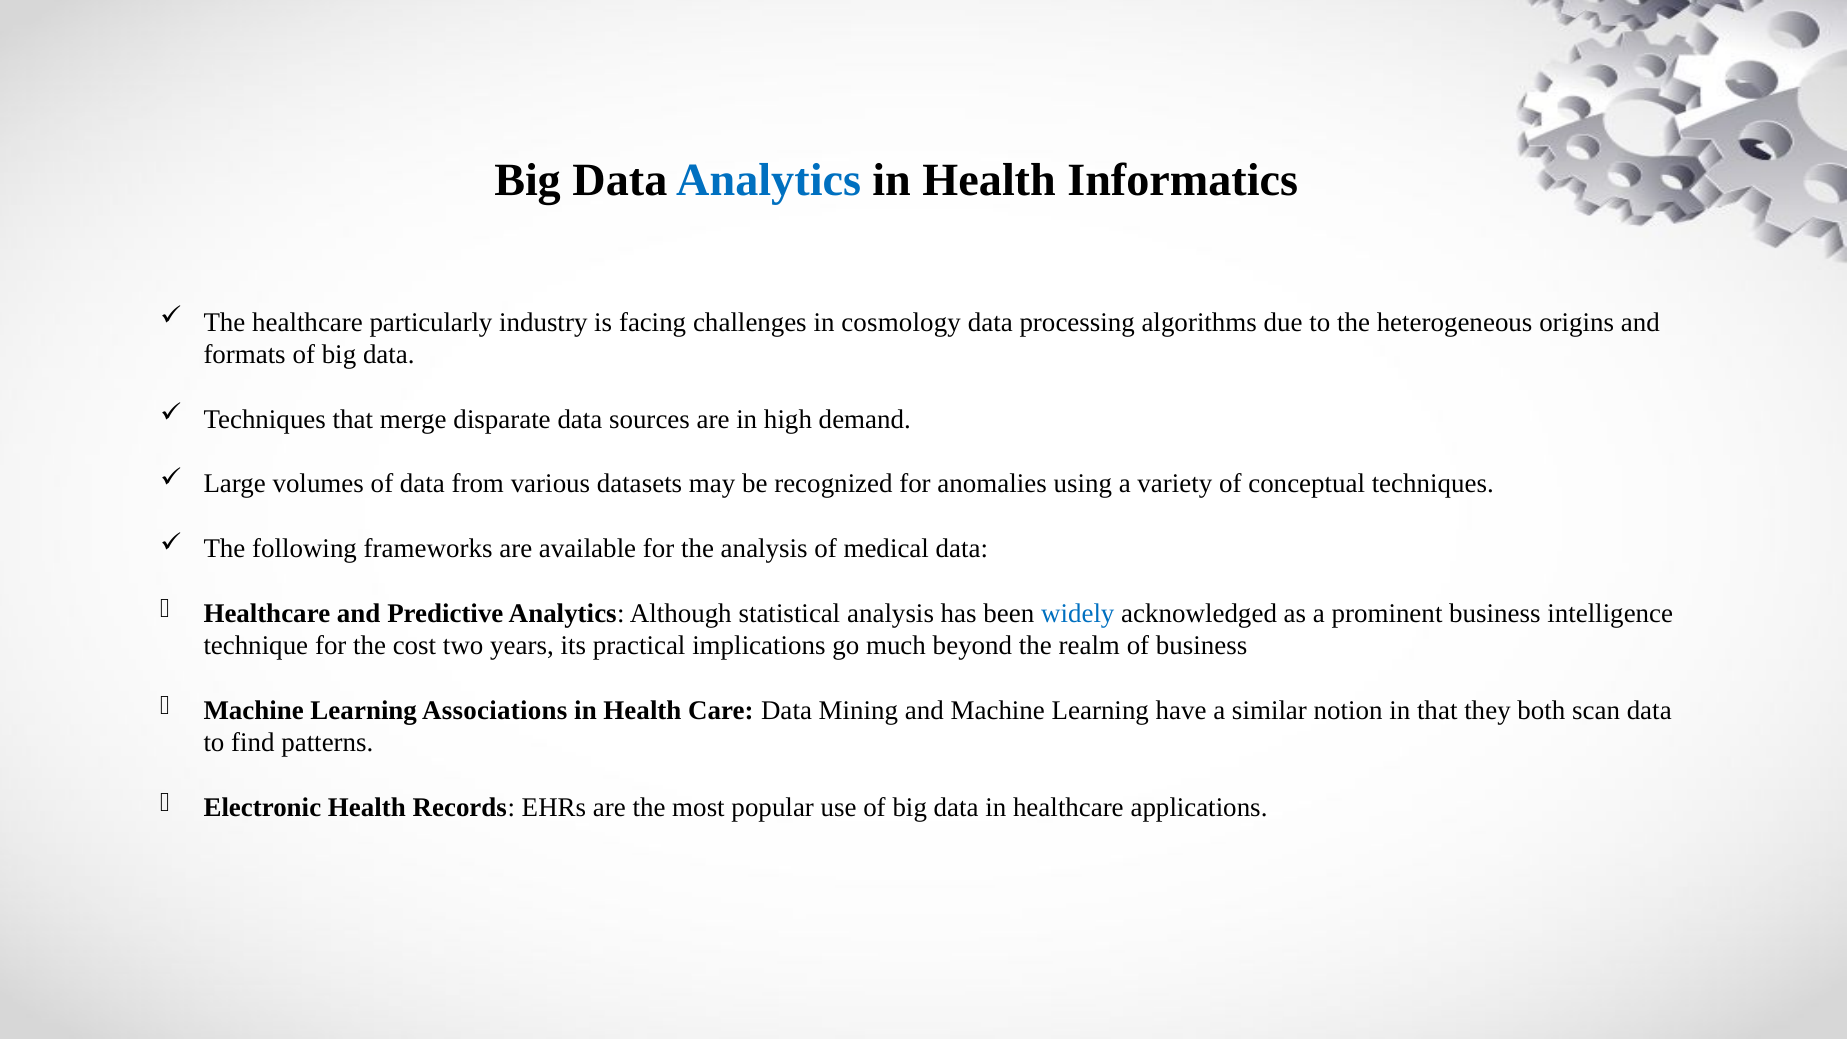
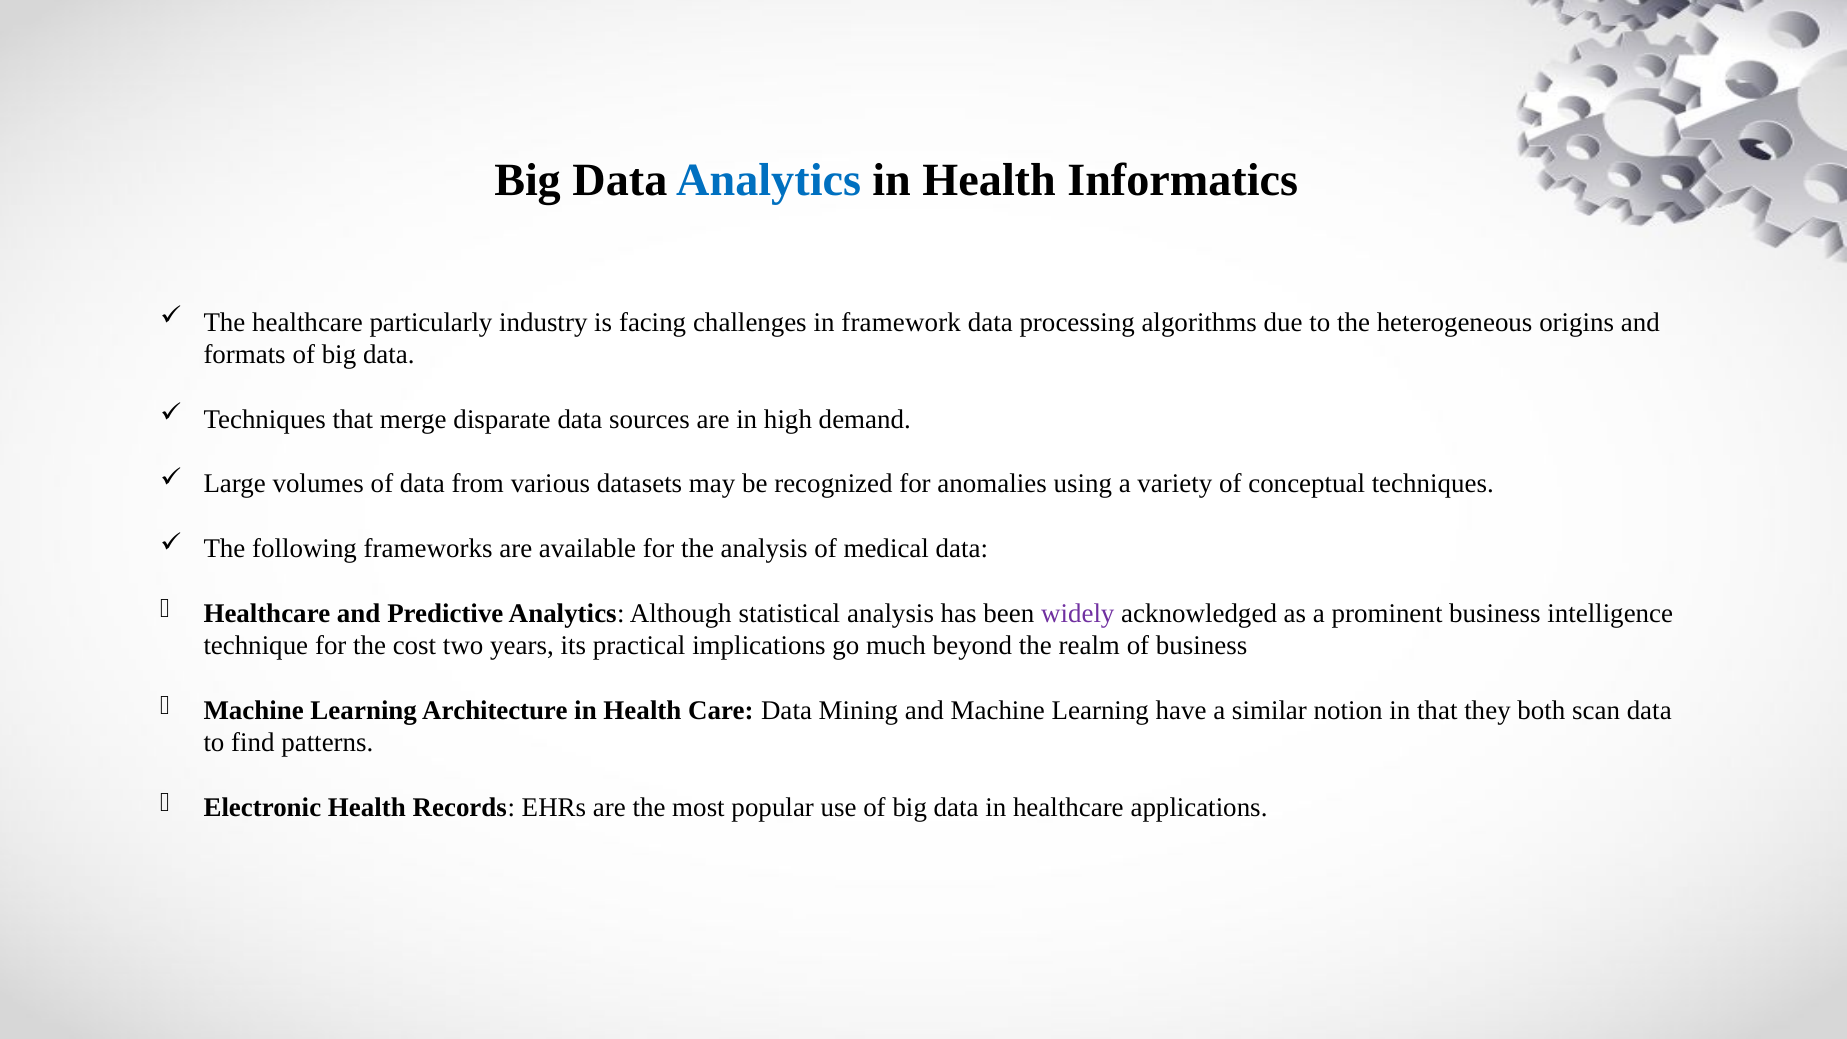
cosmology: cosmology -> framework (901, 322)
widely colour: blue -> purple (1078, 613)
Associations: Associations -> Architecture (495, 710)
